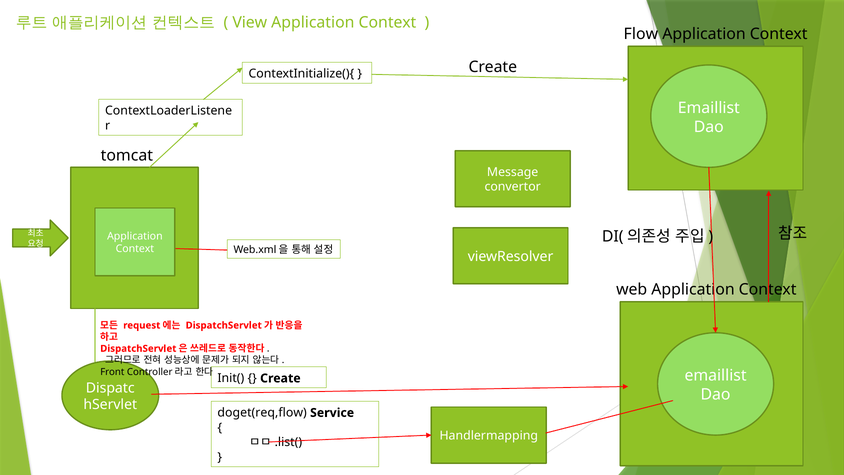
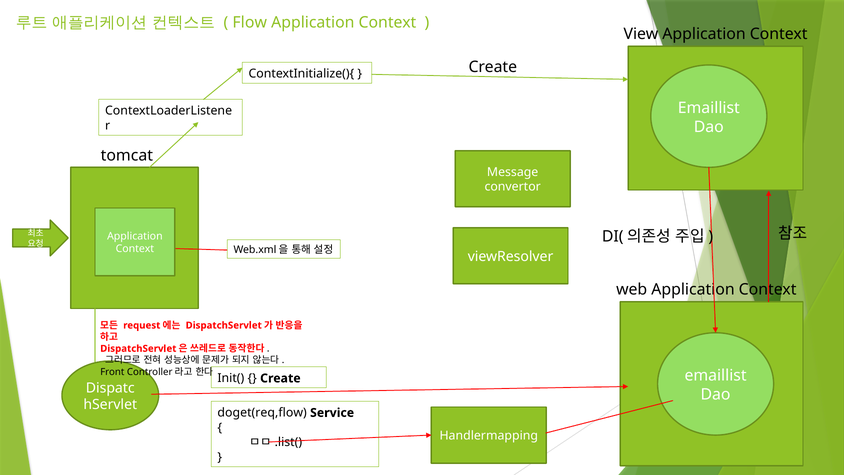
View: View -> Flow (250, 22)
Flow: Flow -> View (641, 34)
